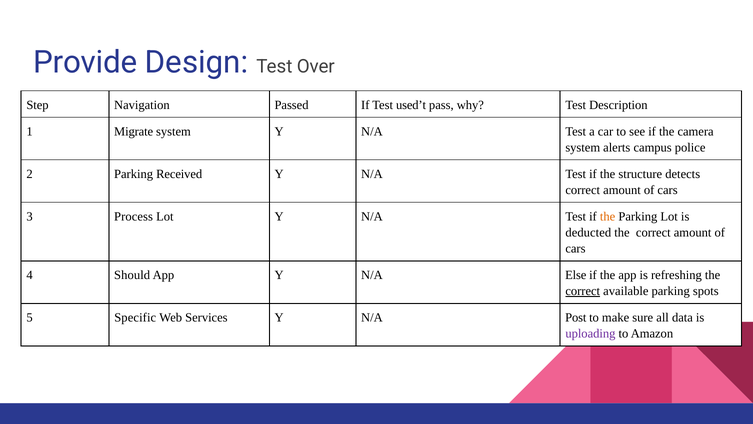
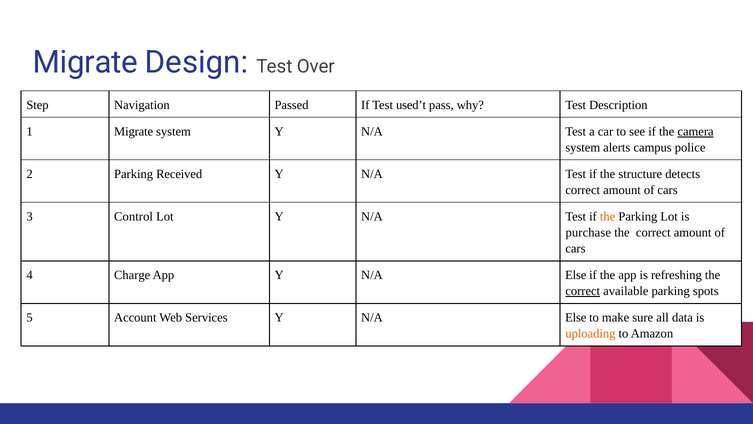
Provide: Provide -> Migrate (85, 62)
camera underline: none -> present (696, 131)
Process: Process -> Control (134, 216)
deducted: deducted -> purchase (588, 232)
Should: Should -> Charge (132, 275)
Specific: Specific -> Account (135, 317)
Services Y N/A Post: Post -> Else (576, 317)
uploading colour: purple -> orange (590, 333)
